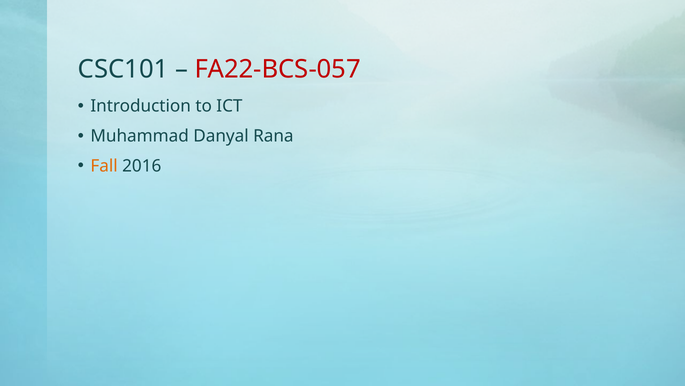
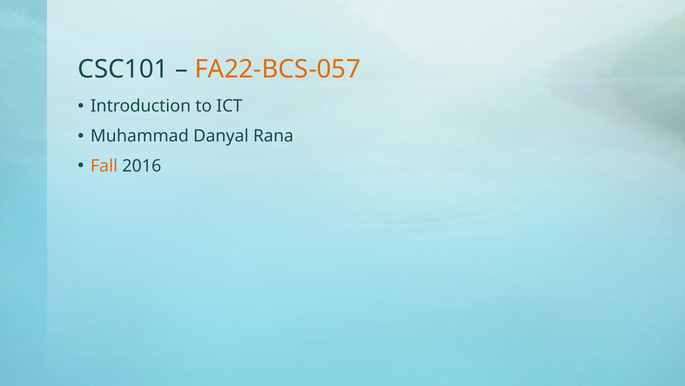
FA22-BCS-057 colour: red -> orange (278, 69)
